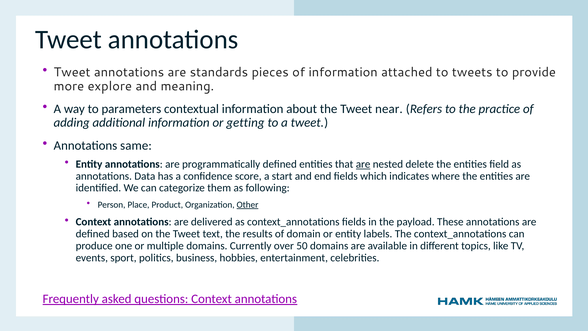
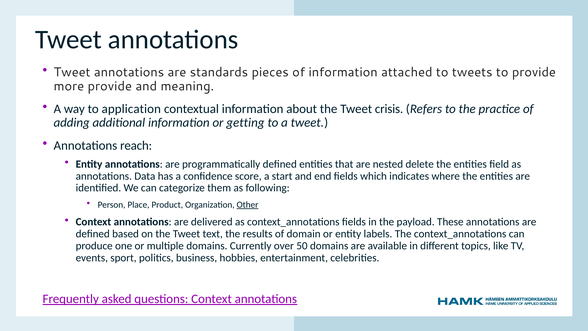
more explore: explore -> provide (110, 86)
parameters: parameters -> application (131, 109)
near: near -> crisis (389, 109)
same: same -> reach (136, 145)
are underline: present -> none (363, 164)
